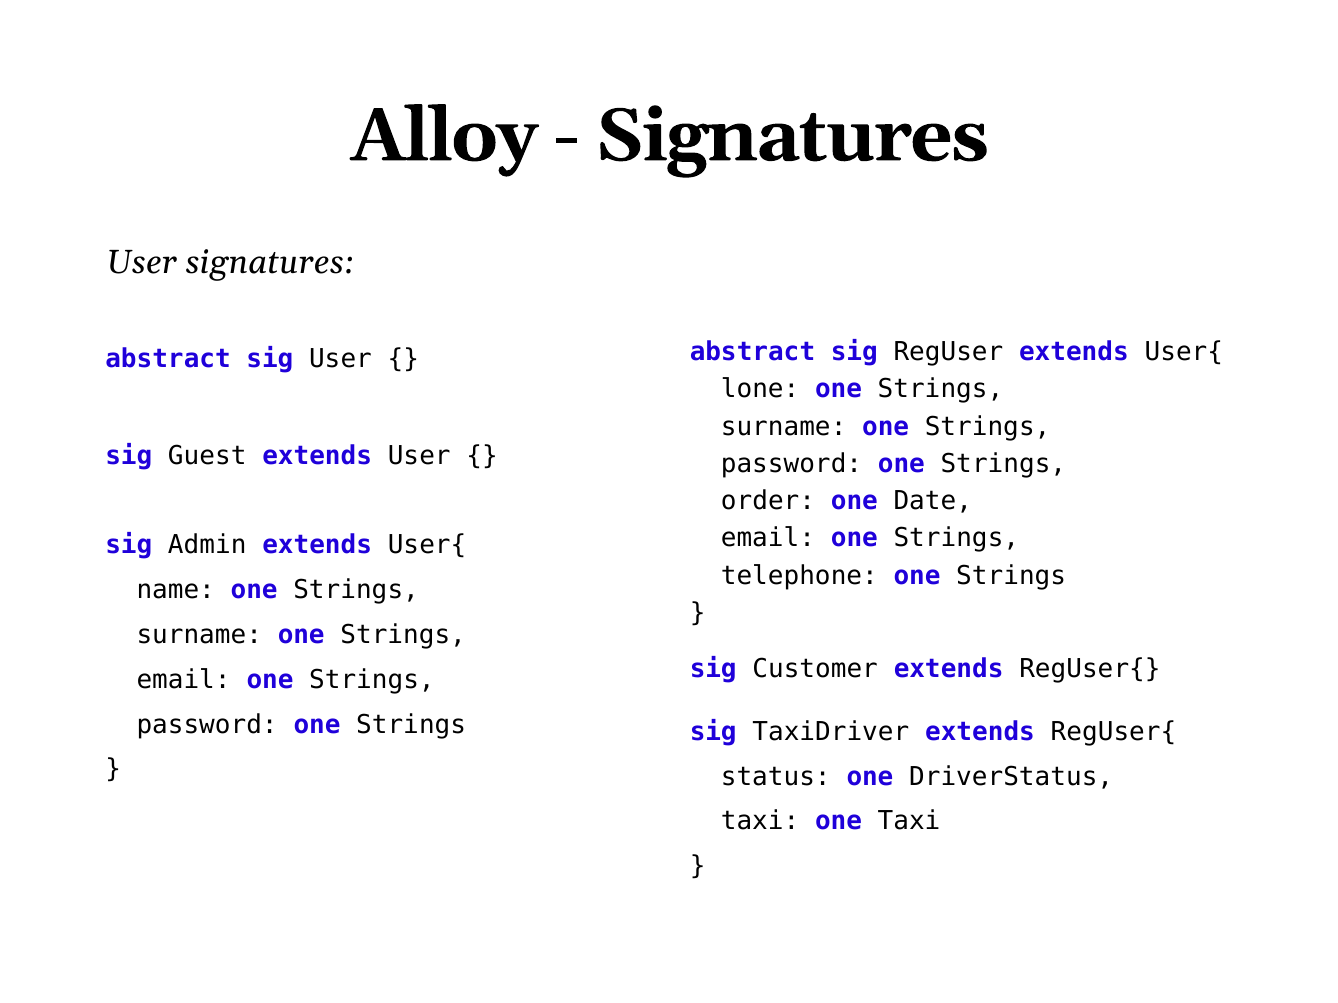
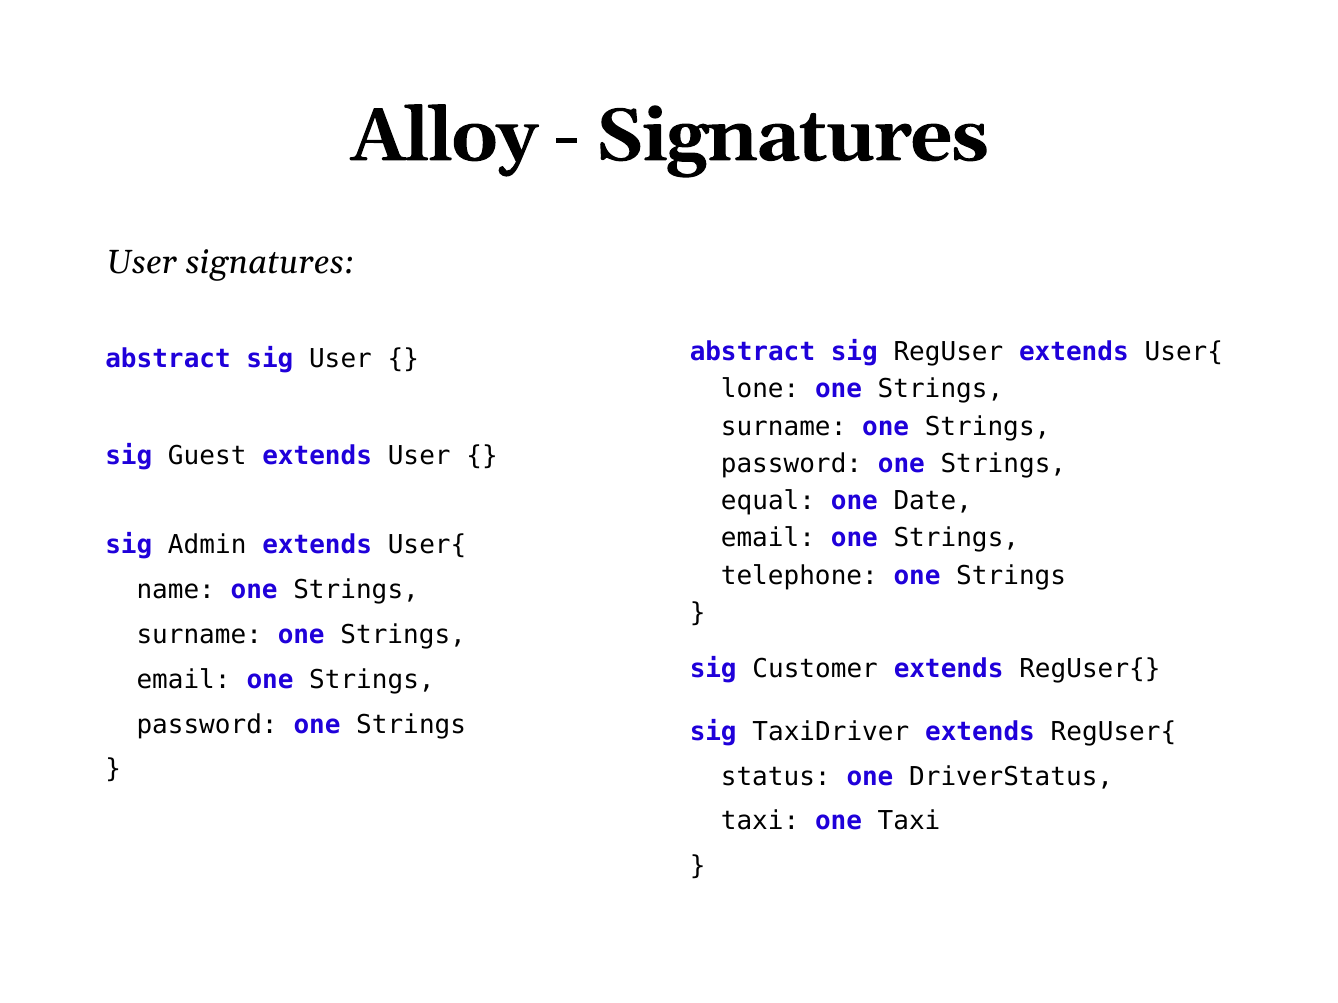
order: order -> equal (768, 501)
